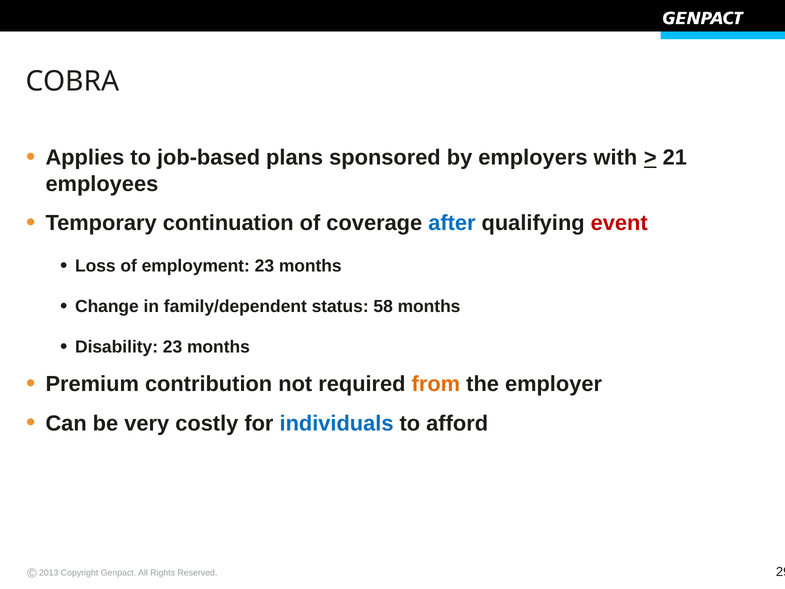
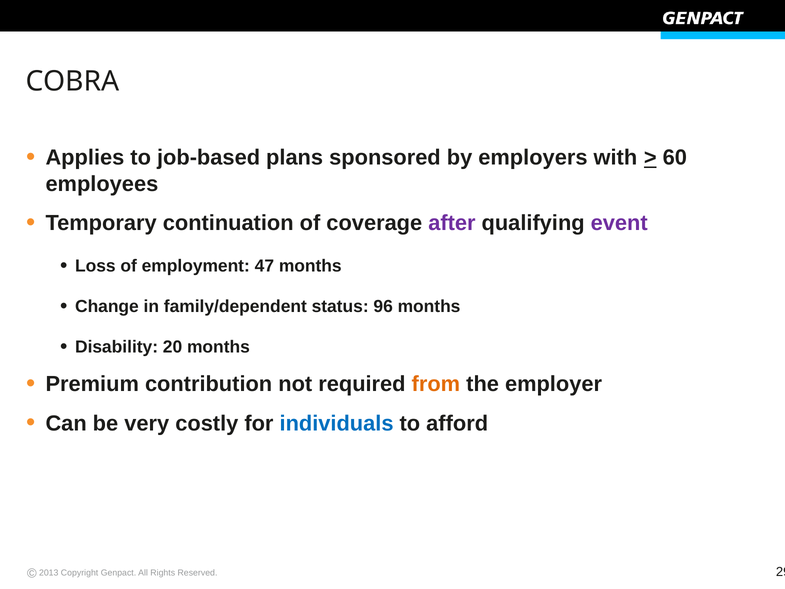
21: 21 -> 60 (675, 158)
after colour: blue -> purple (452, 223)
event colour: red -> purple (619, 223)
employment 23: 23 -> 47 (264, 266)
58: 58 -> 96 (383, 306)
Disability 23: 23 -> 20 (173, 347)
